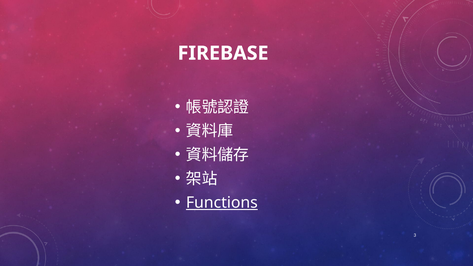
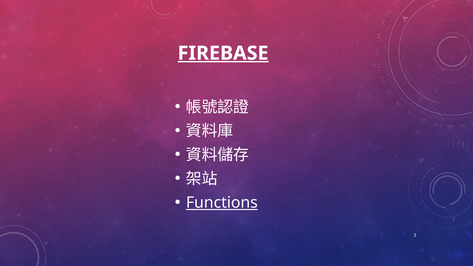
FIREBASE underline: none -> present (223, 53)
